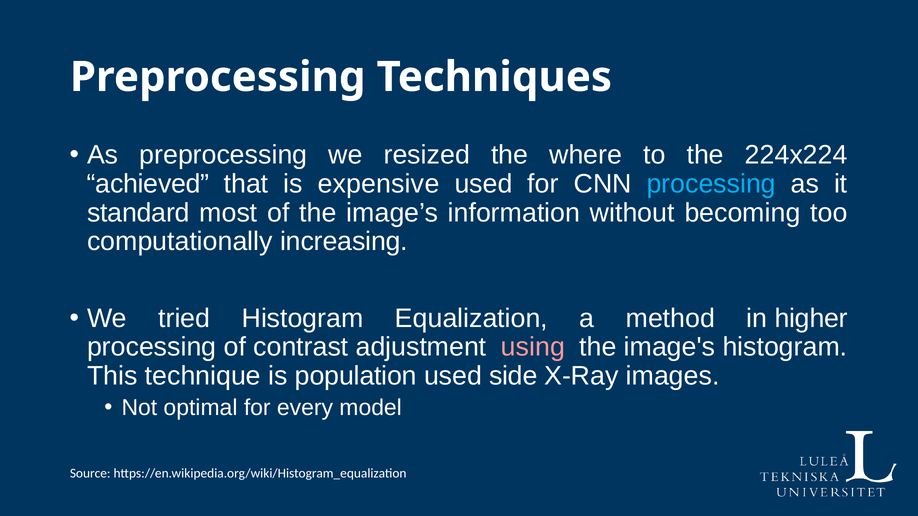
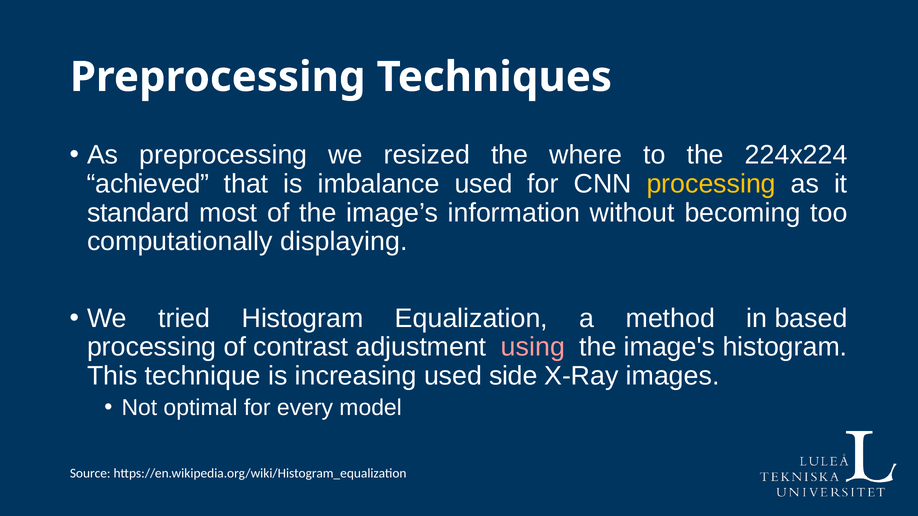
expensive: expensive -> imbalance (379, 184)
processing colour: light blue -> yellow (711, 184)
increasing: increasing -> displaying (344, 242)
higher: higher -> based (811, 319)
population: population -> increasing (356, 376)
